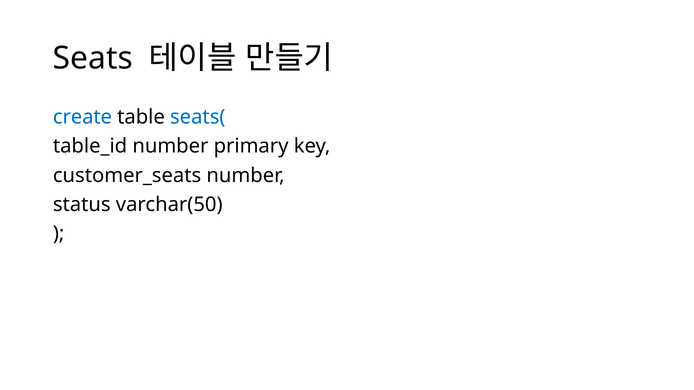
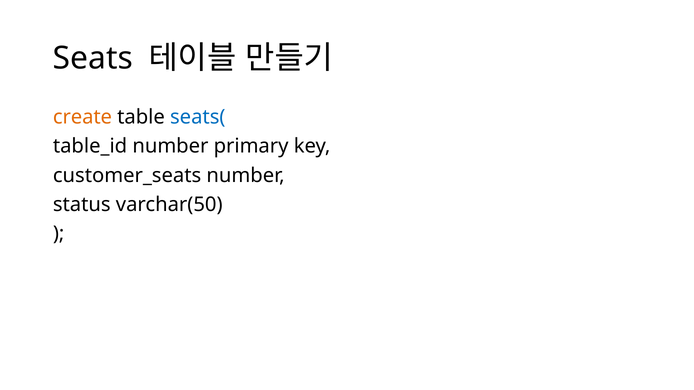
create colour: blue -> orange (82, 117)
